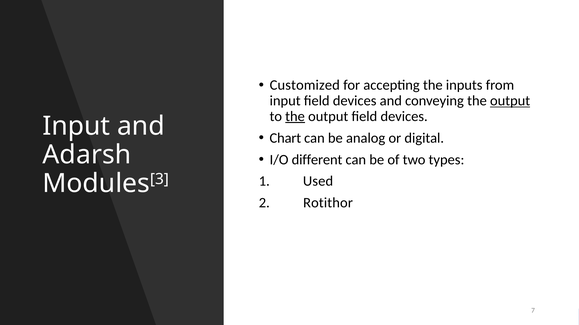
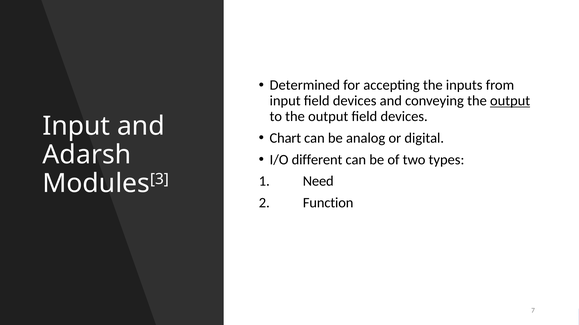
Customized: Customized -> Determined (305, 85)
the underline: present -> none (295, 117)
Used: Used -> Need (318, 182)
Rotithor: Rotithor -> Function (328, 203)
